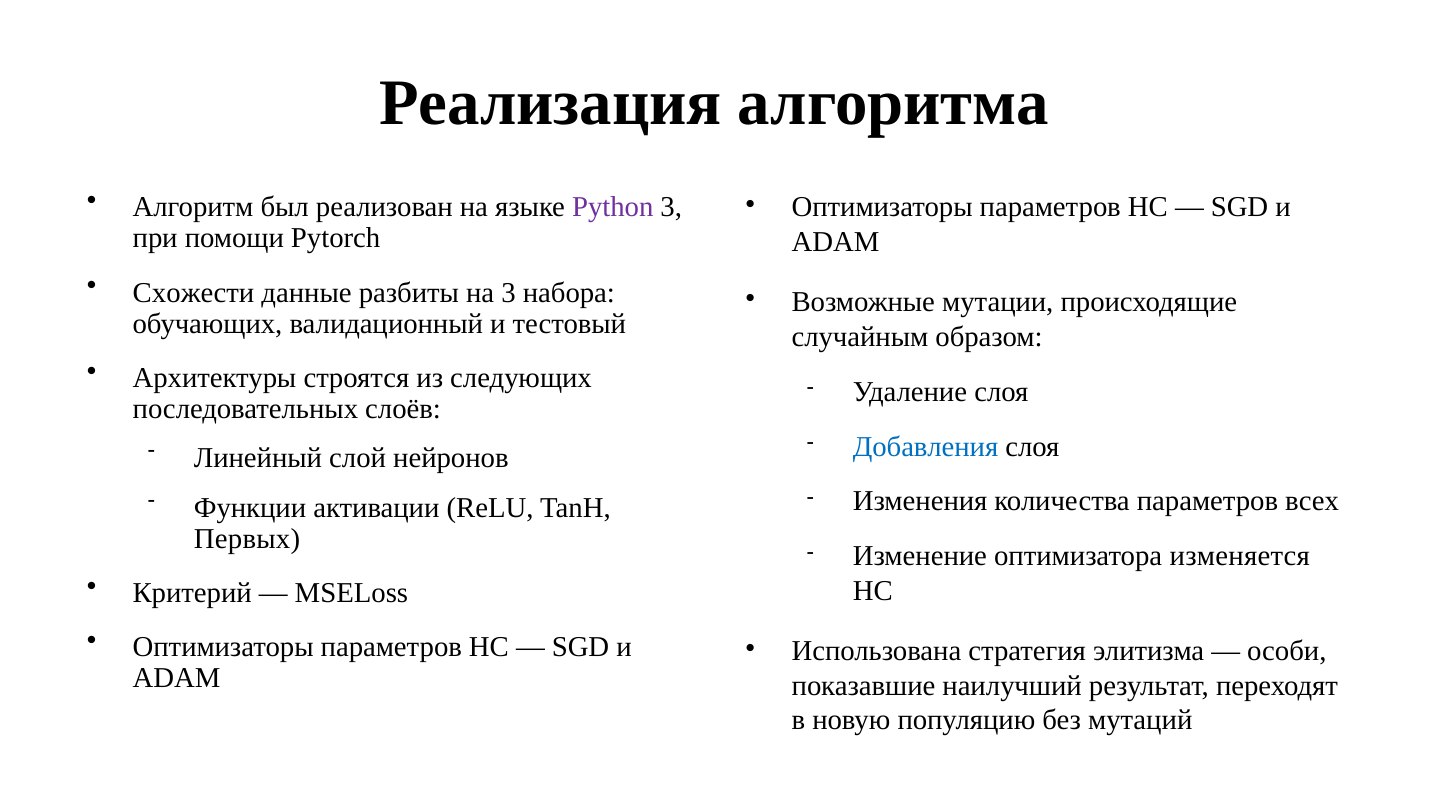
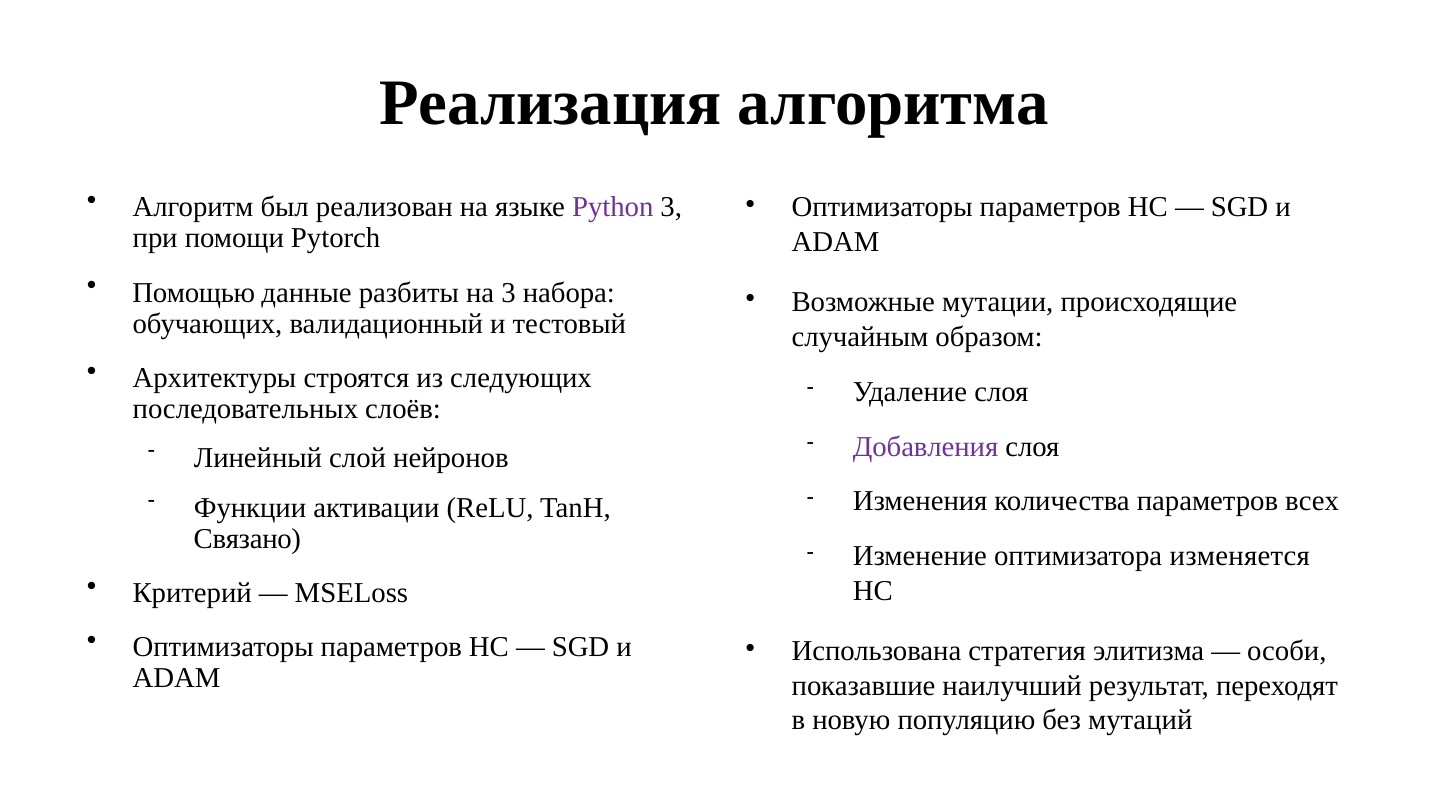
Схожести: Схожести -> Помощью (194, 292)
Добавления colour: blue -> purple (926, 446)
Первых: Первых -> Связано (247, 539)
